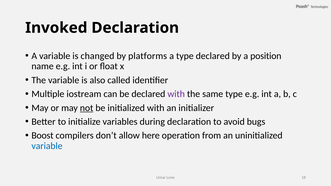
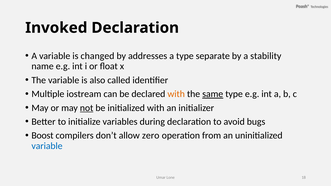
platforms: platforms -> addresses (148, 56)
type declared: declared -> separate (213, 56)
position: position -> stability (266, 56)
with colour: purple -> orange (176, 94)
same underline: none -> present (213, 94)
here: here -> zero (151, 136)
